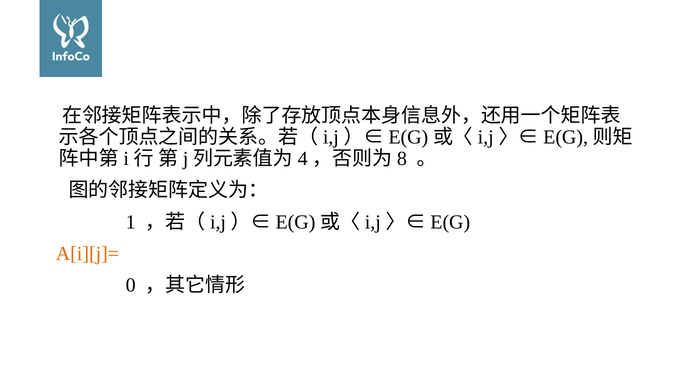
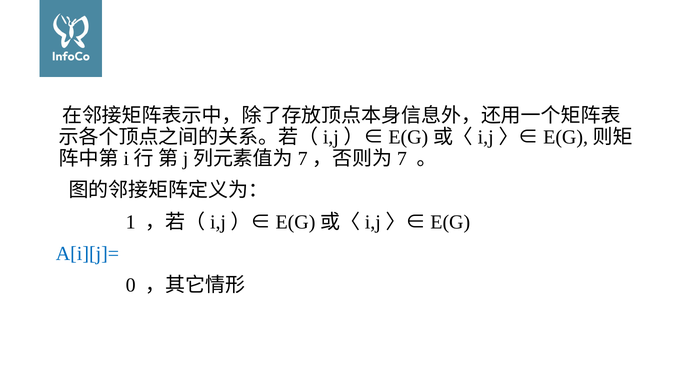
4: 4 -> 7 (303, 159)
8: 8 -> 7 (402, 159)
A[i][j]= colour: orange -> blue (87, 254)
